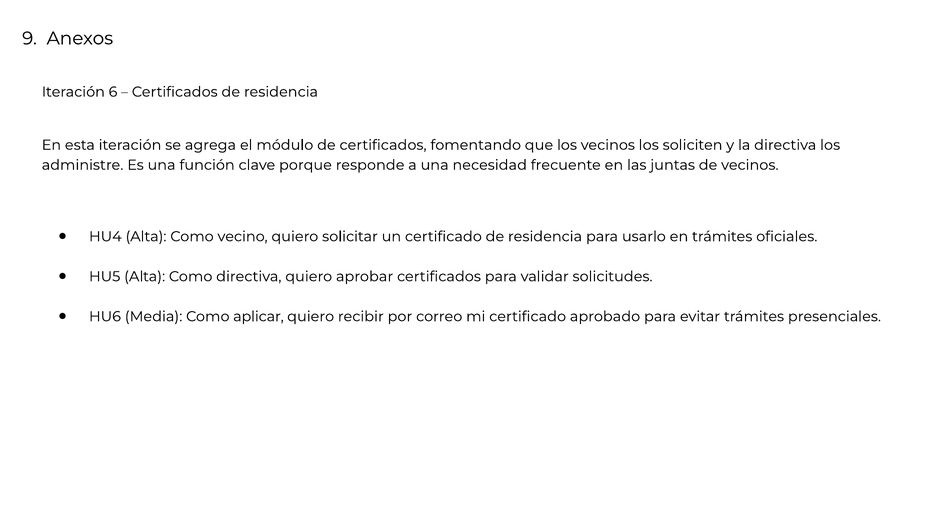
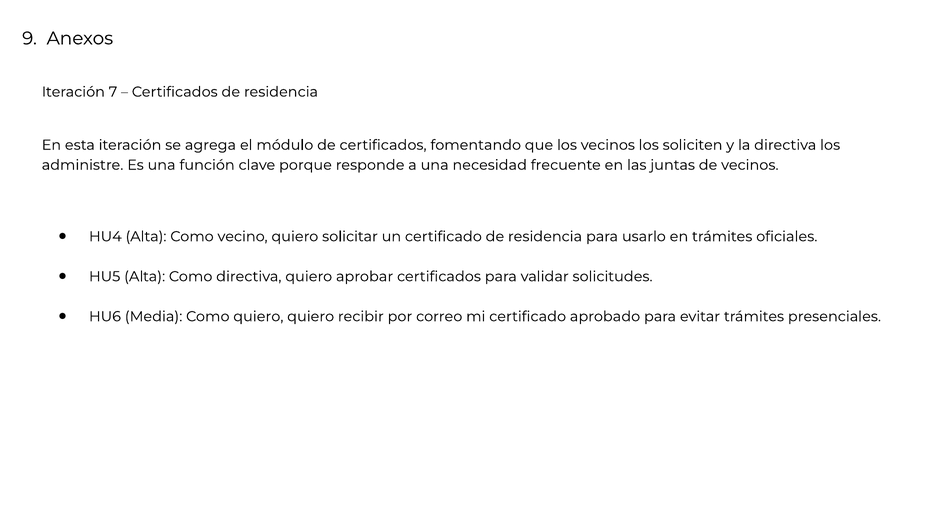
6: 6 -> 7 (113, 92)
Como aplicar: aplicar -> quiero (258, 317)
